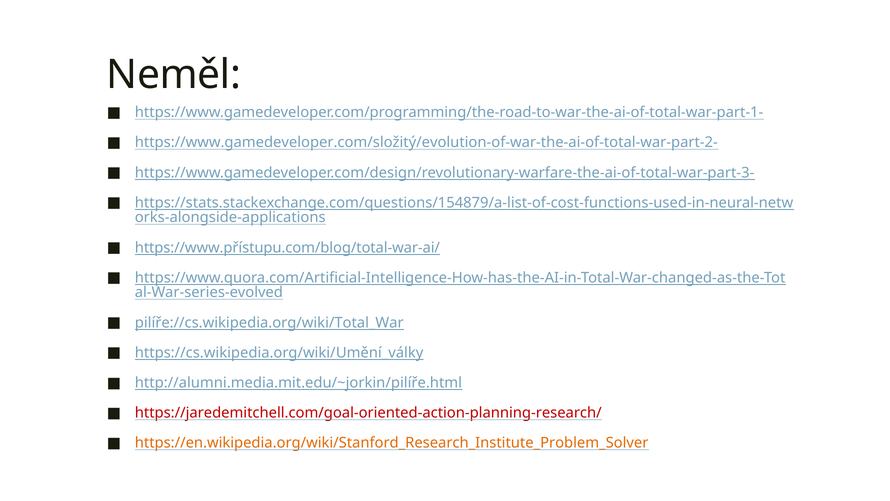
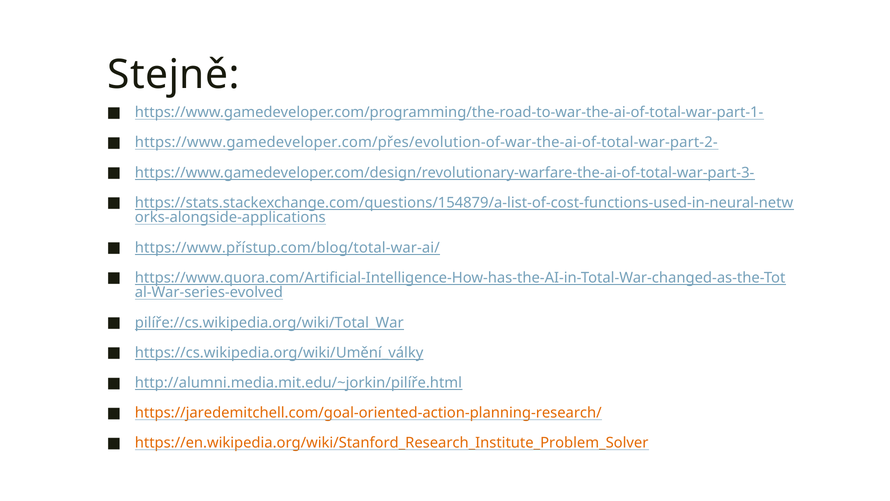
Neměl: Neměl -> Stejně (173, 75)
https://www.gamedeveloper.com/složitý/evolution-of-war-the-ai-of-total-war-part-2-: https://www.gamedeveloper.com/složitý/evolution-of-war-the-ai-of-total-war-part-2- -> https://www.gamedeveloper.com/přes/evolution-of-war-the-ai-of-total-war-part-2- (426, 142)
https://www.přístupu.com/blog/total-war-ai/: https://www.přístupu.com/blog/total-war-ai/ -> https://www.přístup.com/blog/total-war-ai/ (287, 247)
https://jaredemitchell.com/goal-oriented-action-planning-research/ colour: red -> orange (368, 413)
